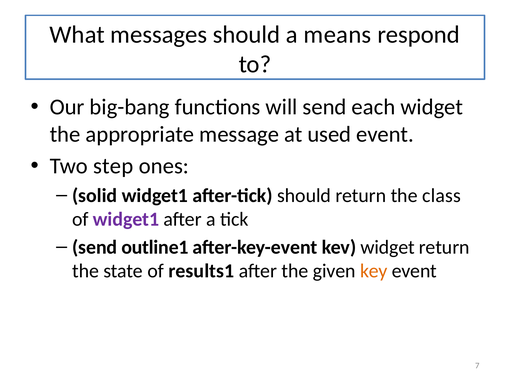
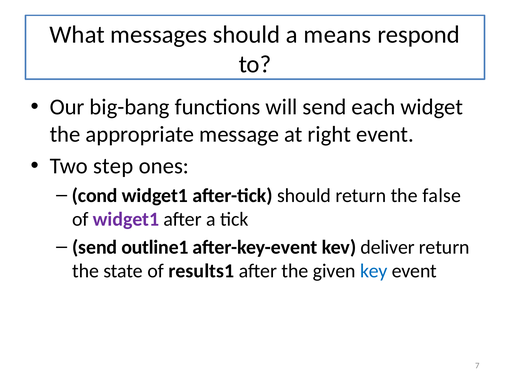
used: used -> right (329, 134)
solid: solid -> cond (95, 195)
class: class -> false (442, 195)
kev widget: widget -> deliver (388, 247)
key colour: orange -> blue (374, 271)
